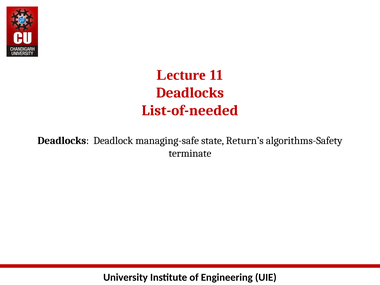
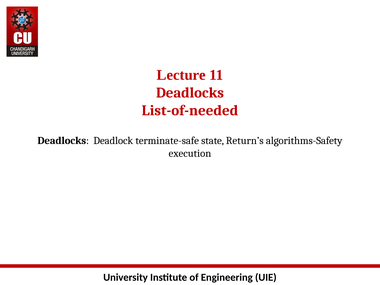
managing-safe: managing-safe -> terminate-safe (167, 141)
terminate: terminate -> execution (190, 153)
